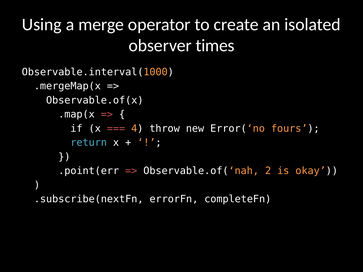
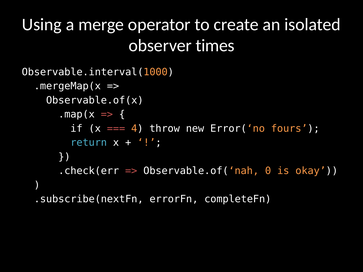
.point(err: .point(err -> .check(err (89, 171)
2: 2 -> 0 (268, 171)
